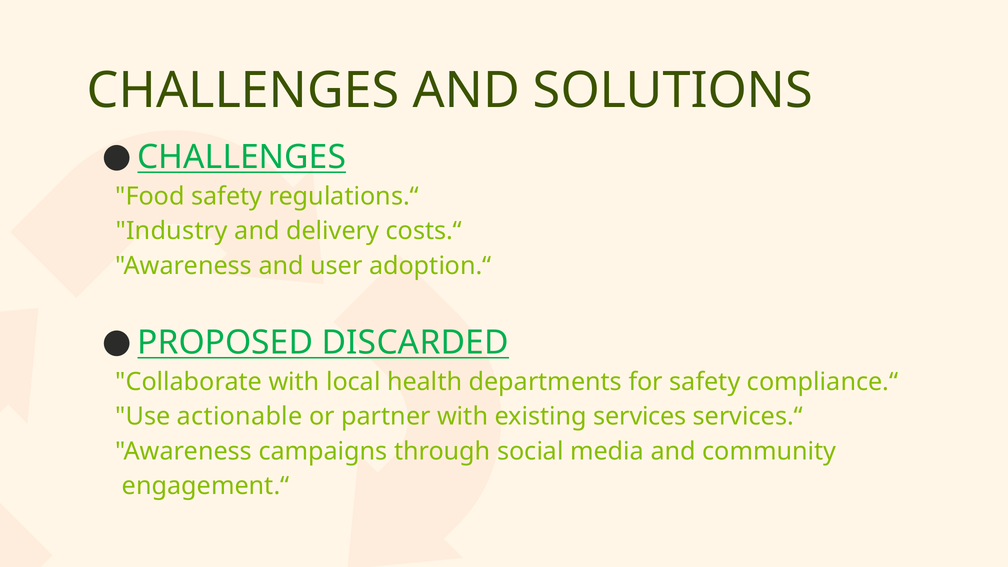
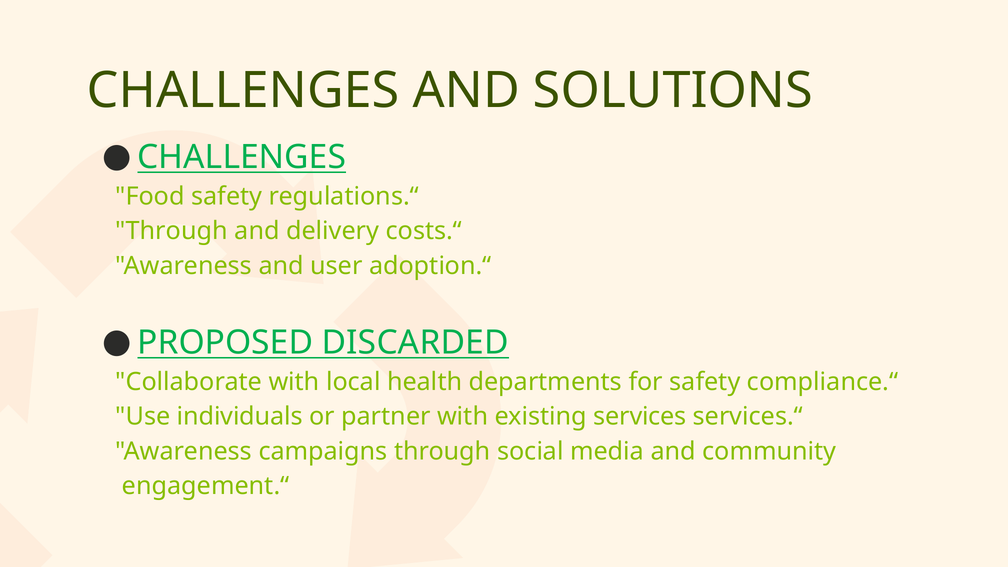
Industry: Industry -> Through (172, 231)
actionable: actionable -> individuals (240, 416)
